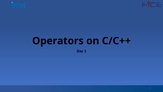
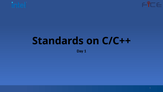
Operators: Operators -> Standards (58, 41)
